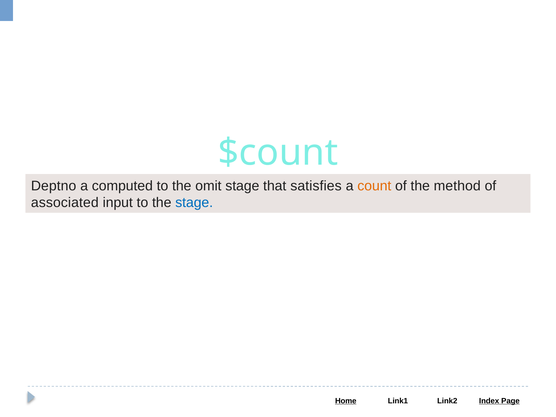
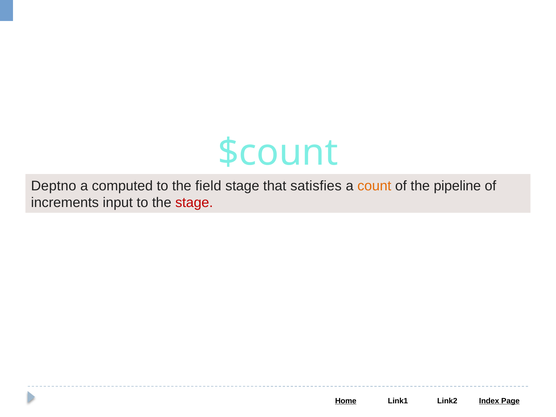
omit: omit -> field (208, 186)
method: method -> pipeline (457, 186)
associated: associated -> increments (65, 203)
stage colour: blue -> red (194, 203)
